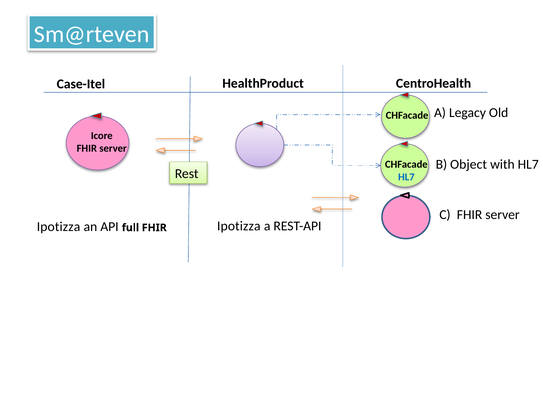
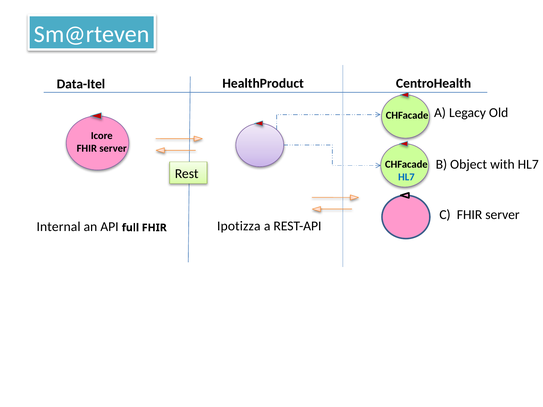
Case-Itel: Case-Itel -> Data-Itel (81, 84)
Ipotizza: Ipotizza -> Internal (59, 227)
